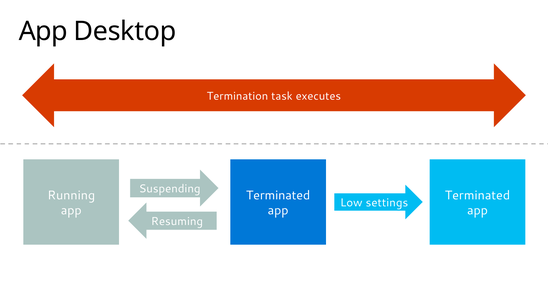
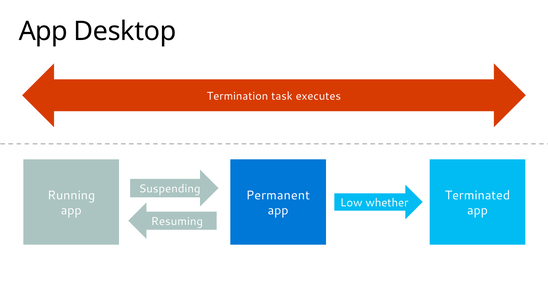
Terminated: Terminated -> Permanent (278, 195)
settings: settings -> whether (387, 203)
